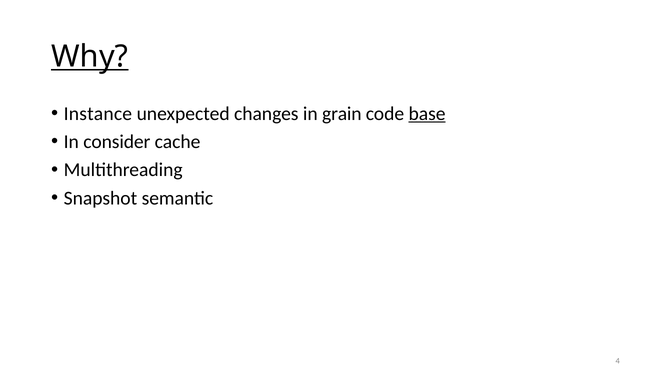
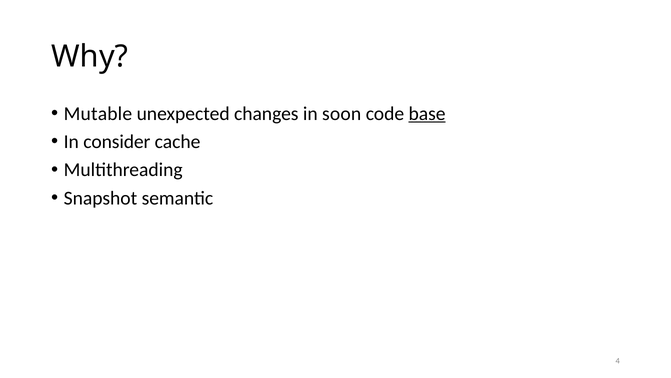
Why underline: present -> none (90, 56)
Instance: Instance -> Mutable (98, 113)
grain: grain -> soon (342, 113)
